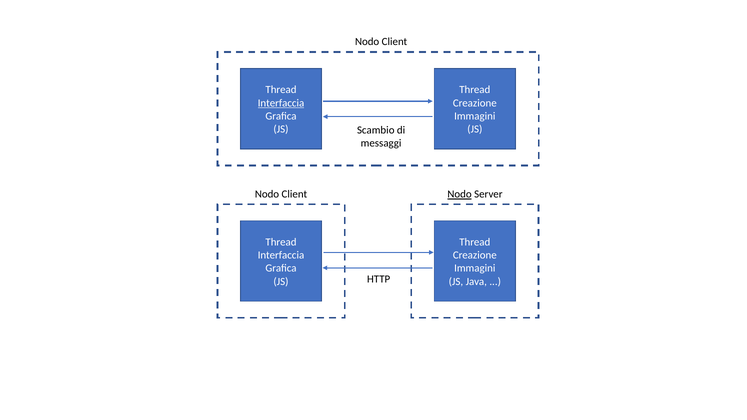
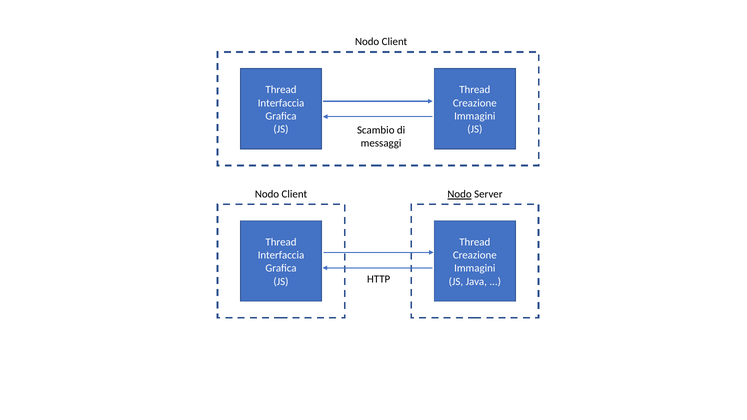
Interfaccia underline: present -> none (281, 103)
